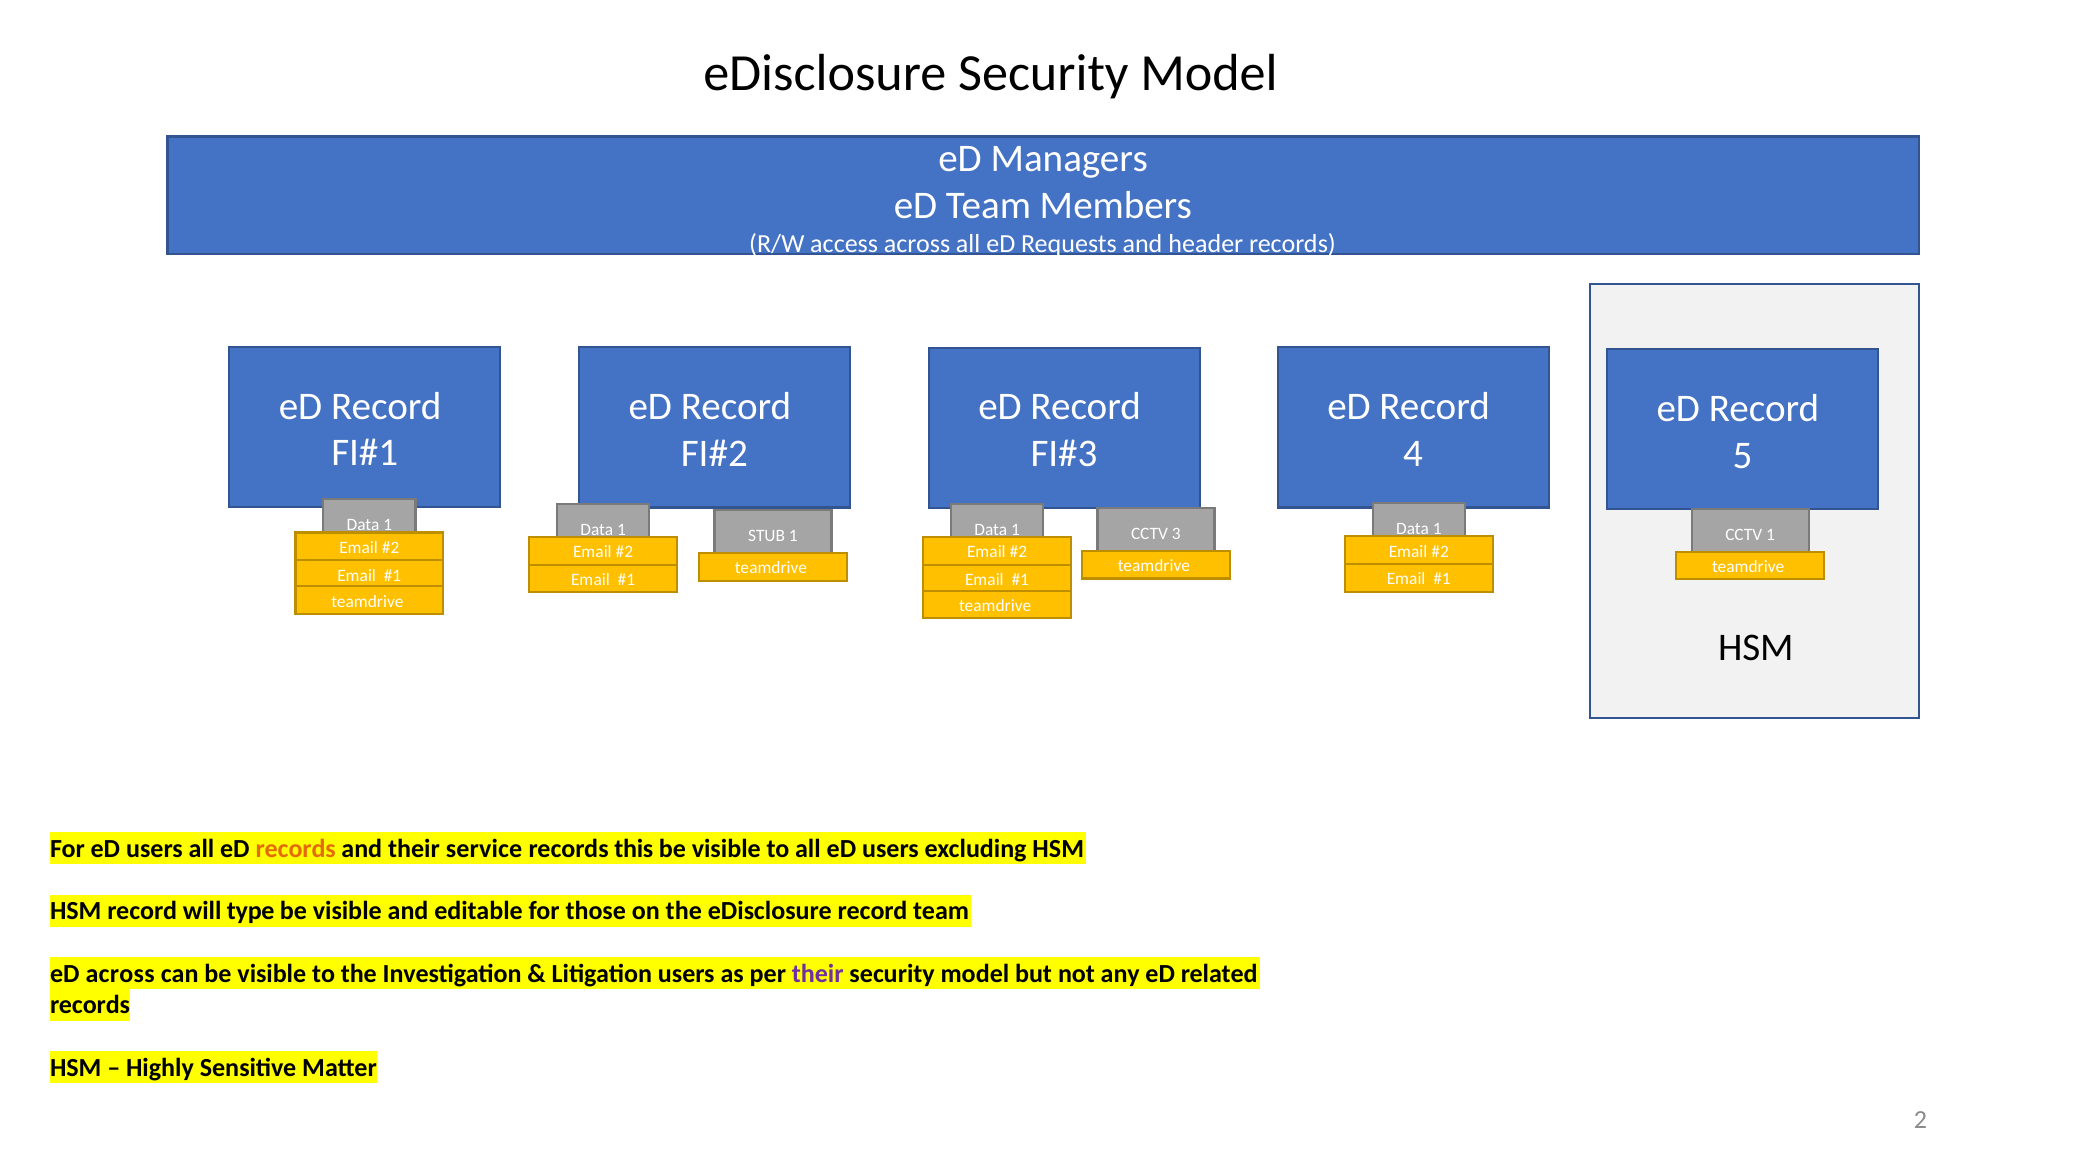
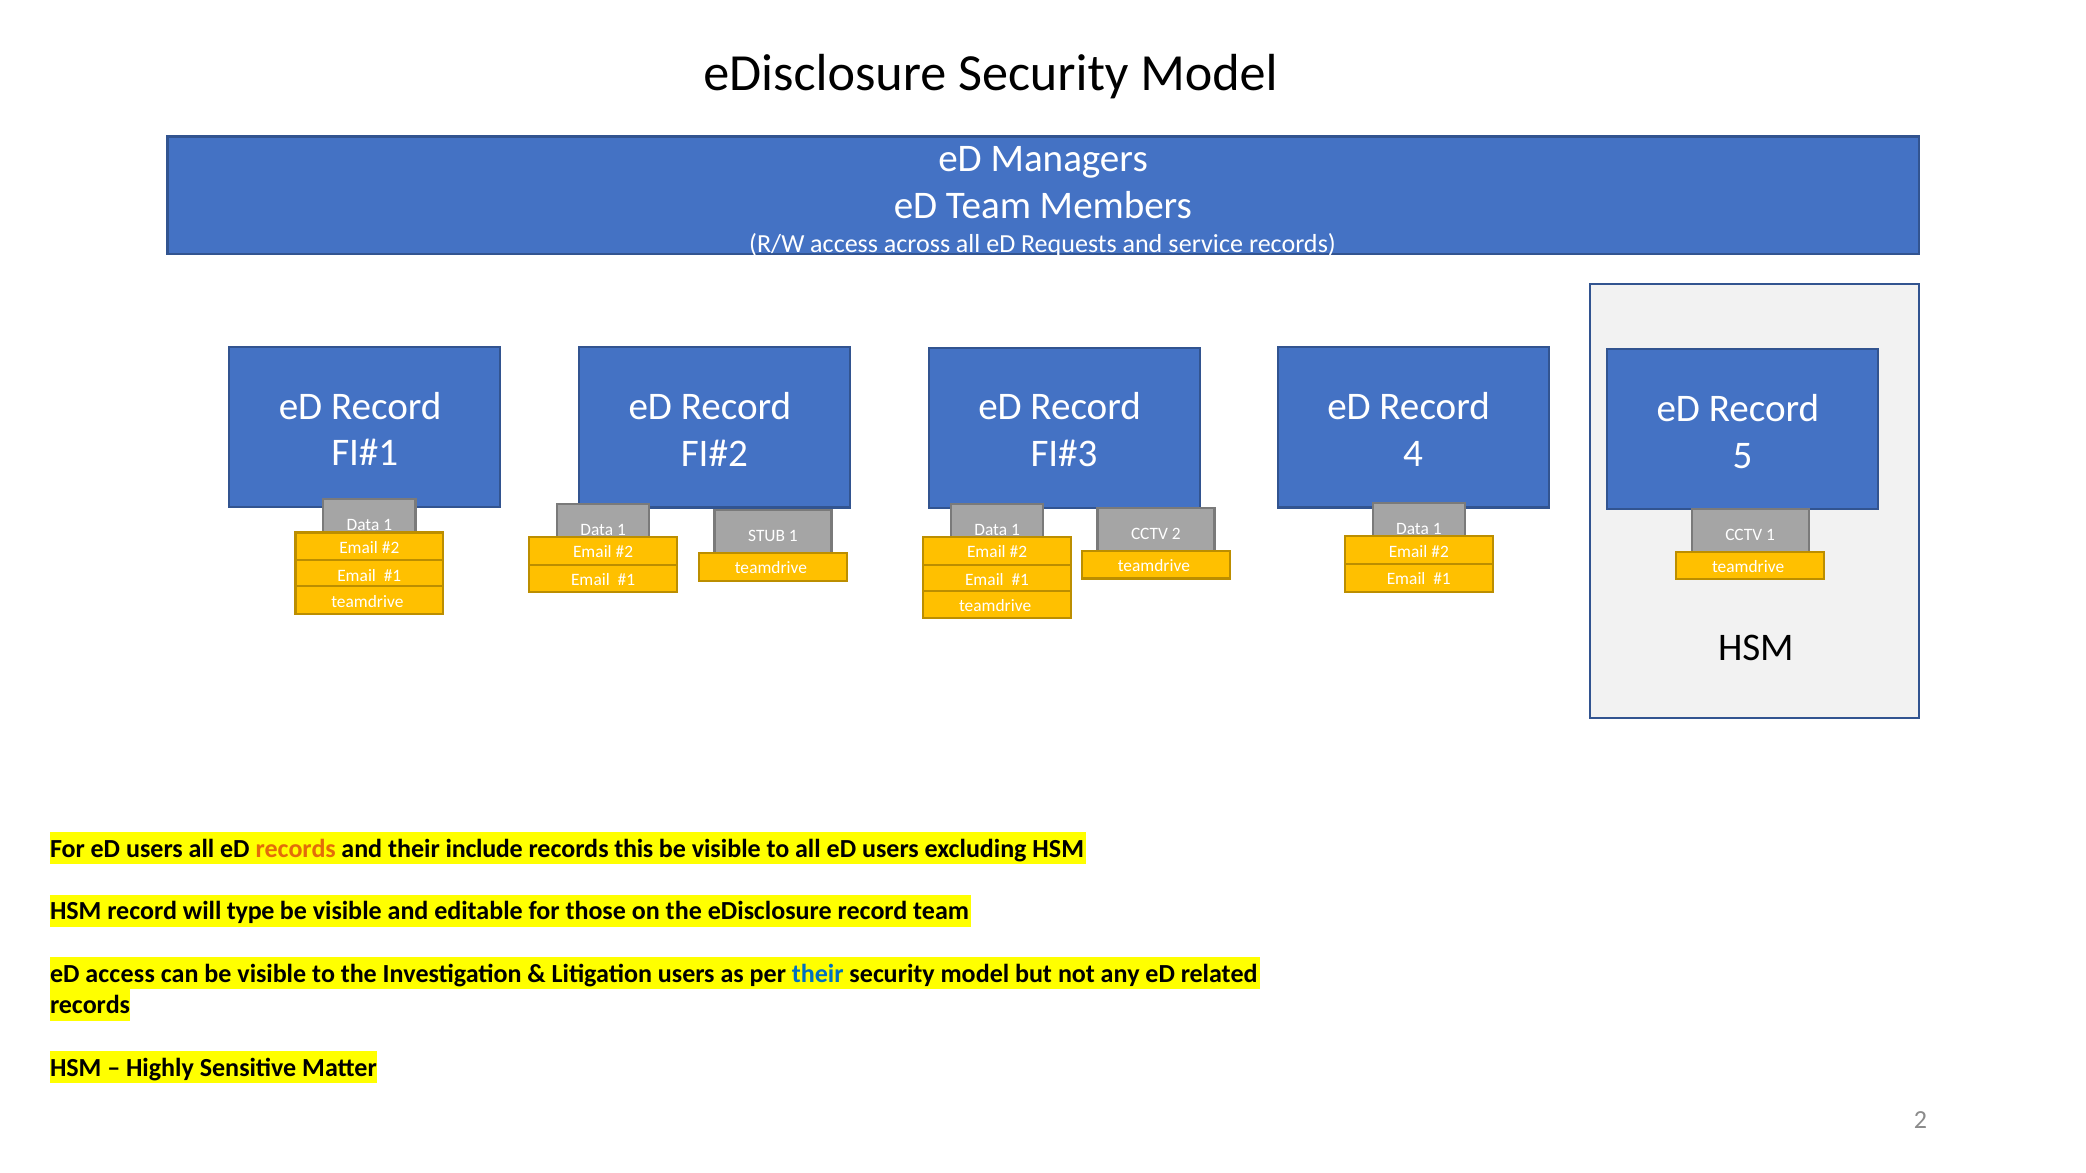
header: header -> service (1206, 244)
CCTV 3: 3 -> 2 (1176, 534)
service: service -> include (484, 849)
eD across: across -> access (120, 974)
their colour: purple -> blue (818, 974)
